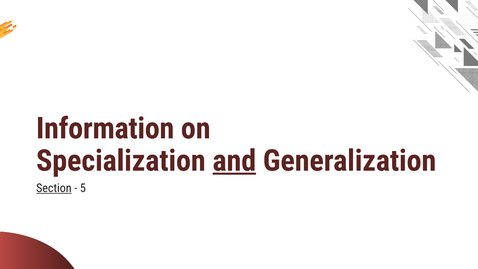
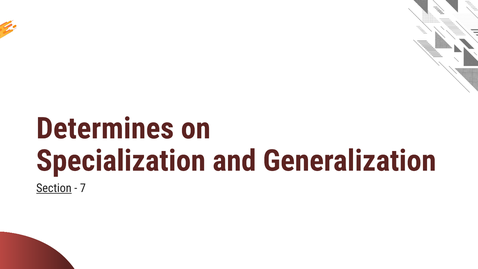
Information: Information -> Determines (105, 128)
and underline: present -> none (234, 161)
5: 5 -> 7 (83, 188)
